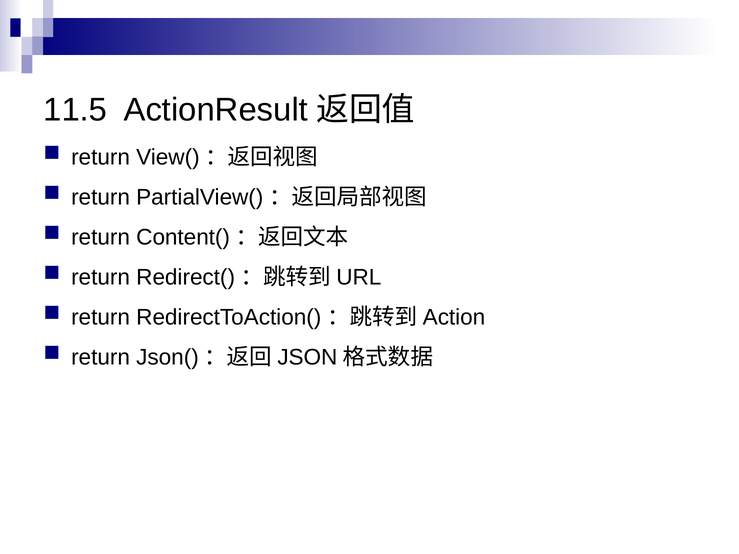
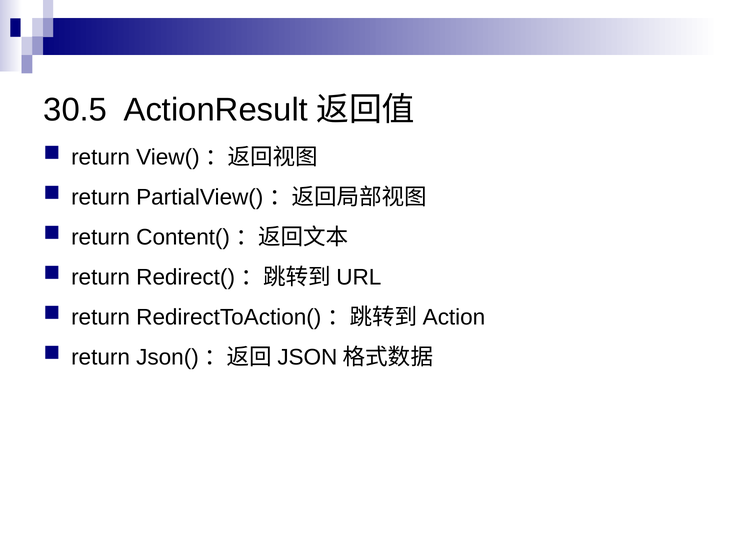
11.5: 11.5 -> 30.5 (75, 110)
